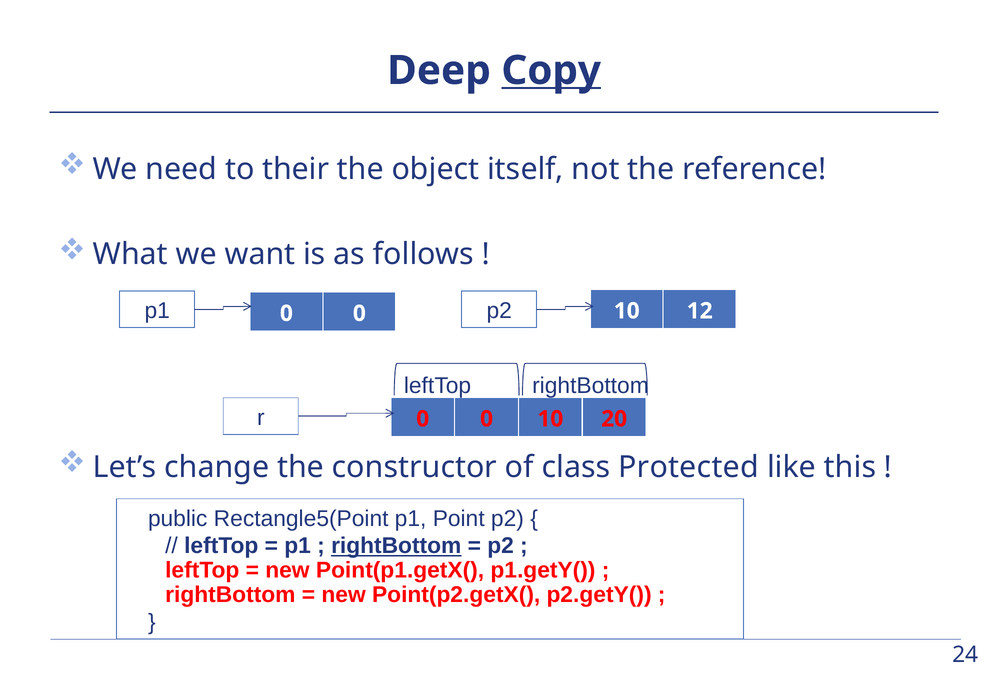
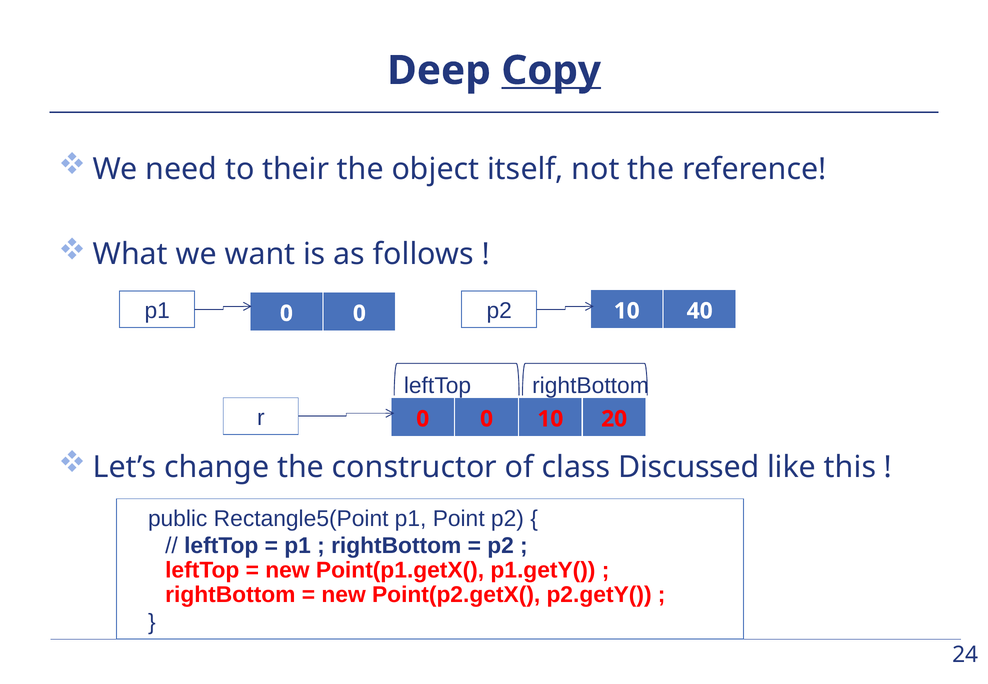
12: 12 -> 40 (700, 311)
Protected: Protected -> Discussed (689, 467)
rightBottom underline: present -> none (396, 546)
